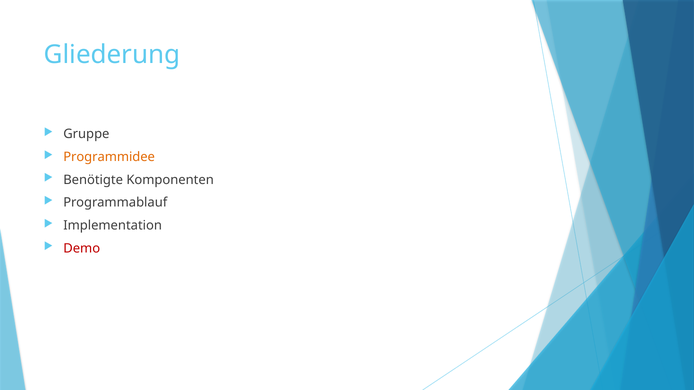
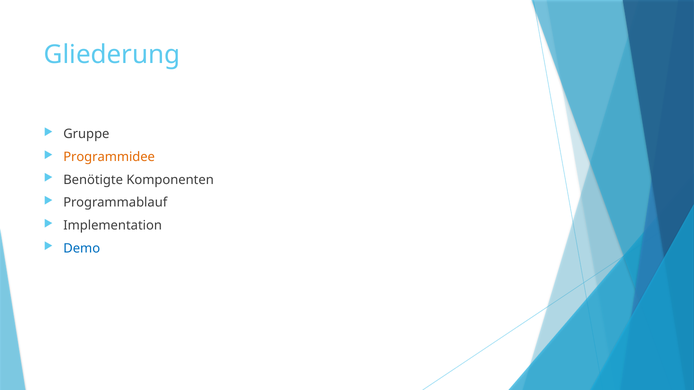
Demo colour: red -> blue (82, 249)
